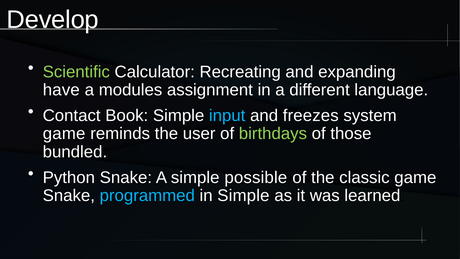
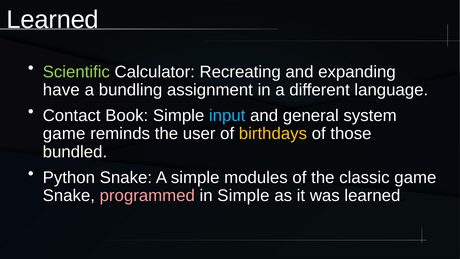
Develop: Develop -> Learned (53, 20)
modules: modules -> bundling (131, 90)
freezes: freezes -> general (311, 115)
birthdays colour: light green -> yellow (273, 134)
possible: possible -> modules (256, 177)
programmed colour: light blue -> pink (147, 195)
